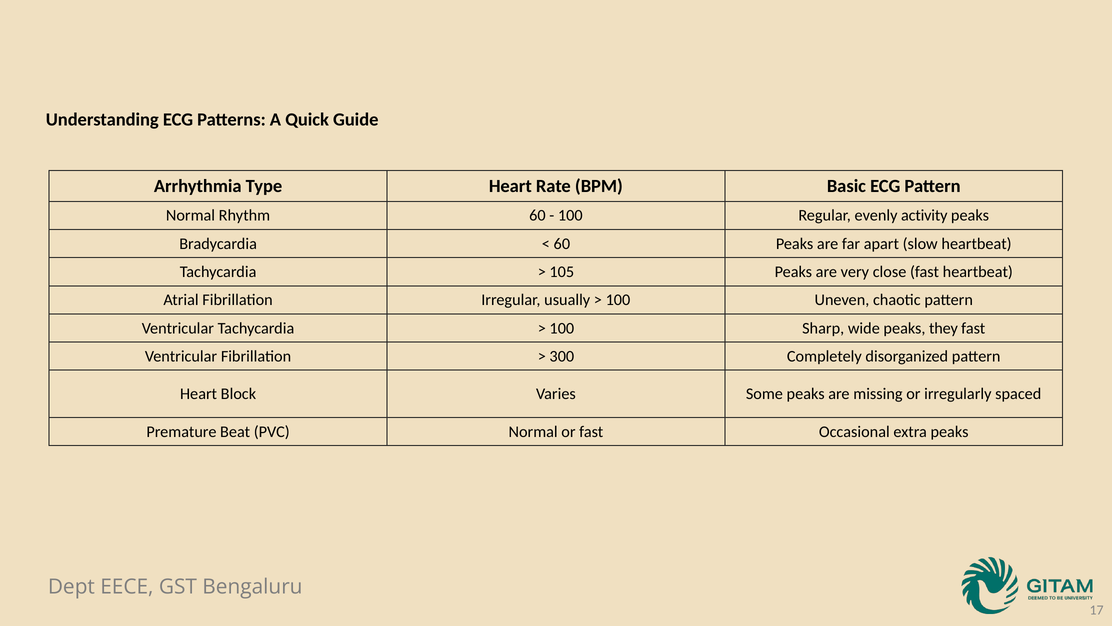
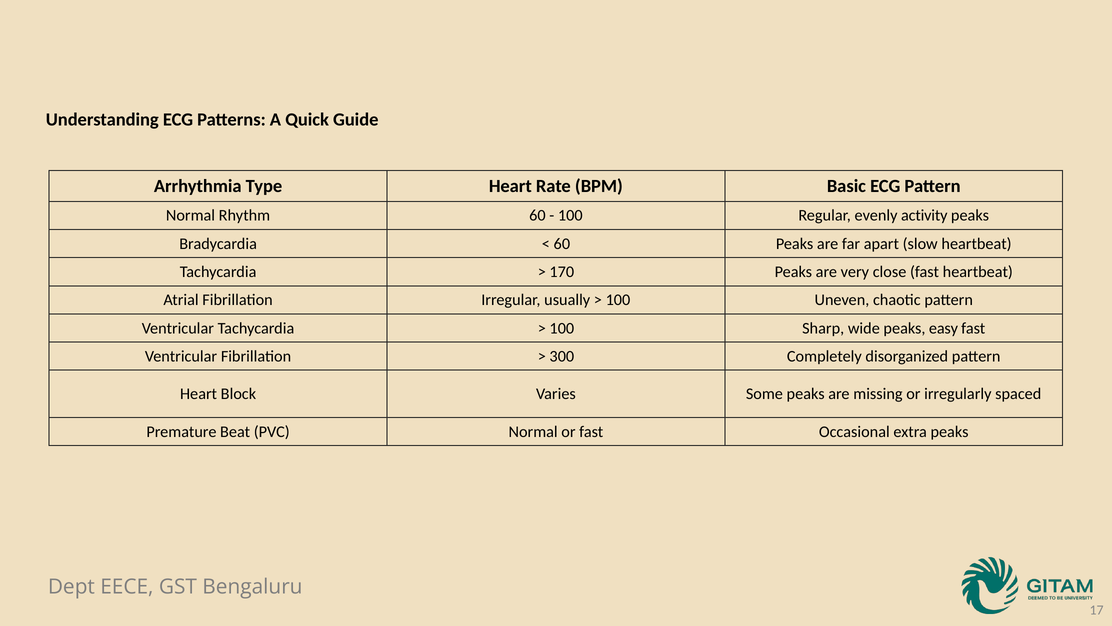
105: 105 -> 170 (562, 272)
they: they -> easy (943, 328)
